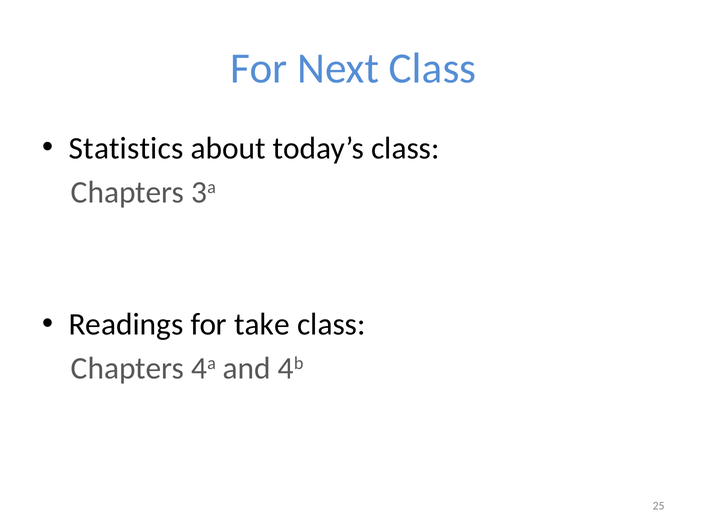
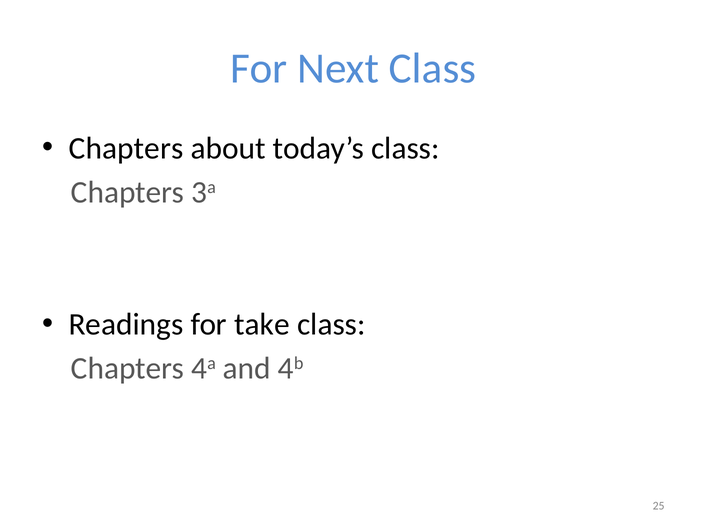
Statistics: Statistics -> Chapters (126, 148)
